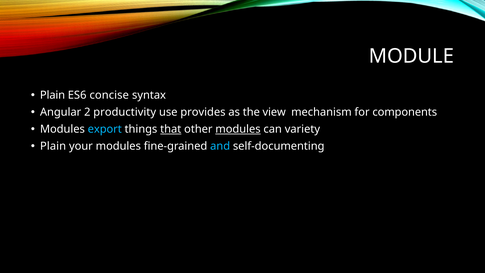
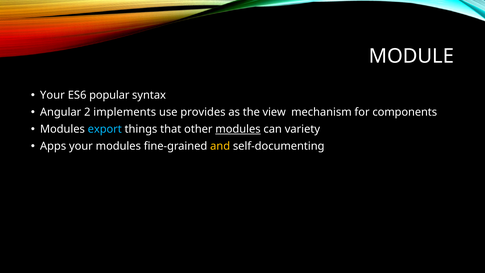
Plain: Plain -> Your (52, 95)
concise: concise -> popular (109, 95)
productivity: productivity -> implements (125, 112)
that underline: present -> none (171, 129)
Plain: Plain -> Apps (53, 146)
and colour: light blue -> yellow (220, 146)
